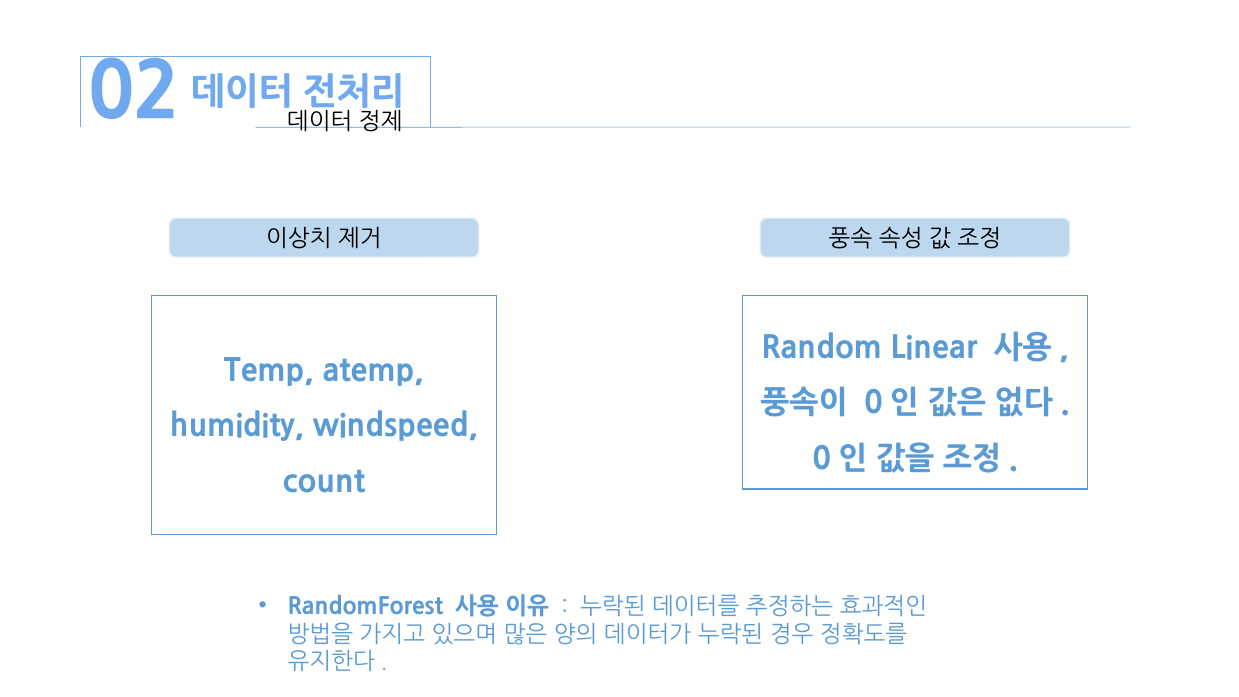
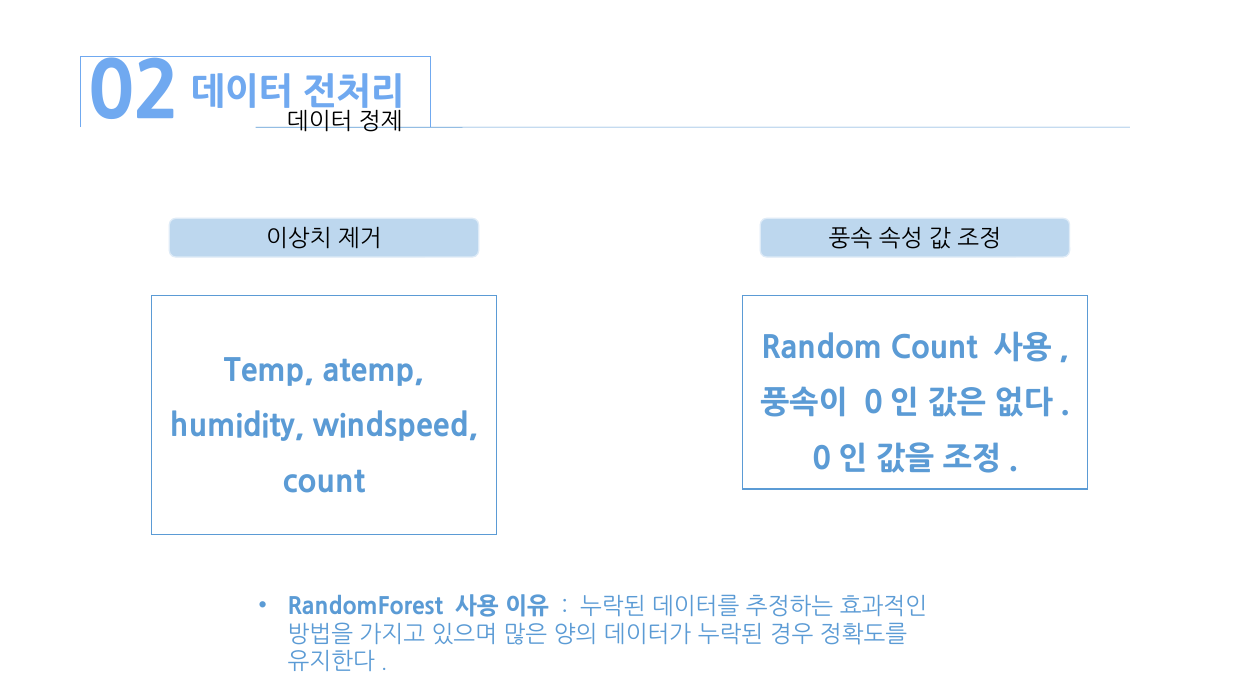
Random Linear: Linear -> Count (934, 348)
